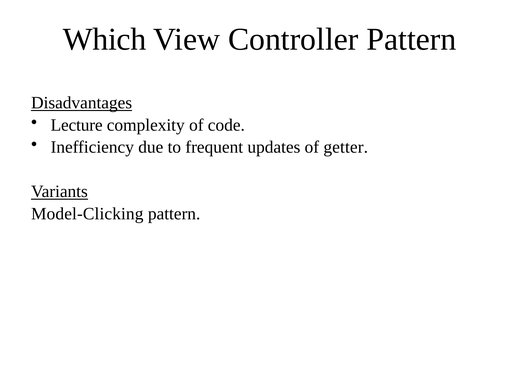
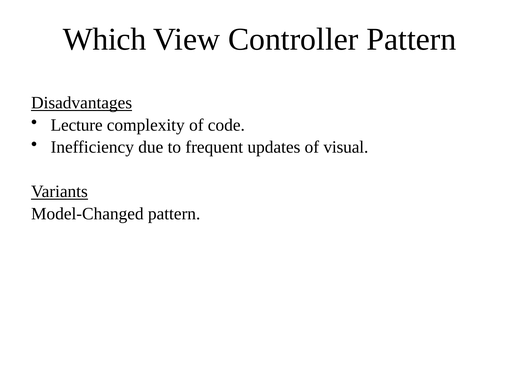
getter: getter -> visual (346, 147)
Model-Clicking: Model-Clicking -> Model-Changed (87, 214)
